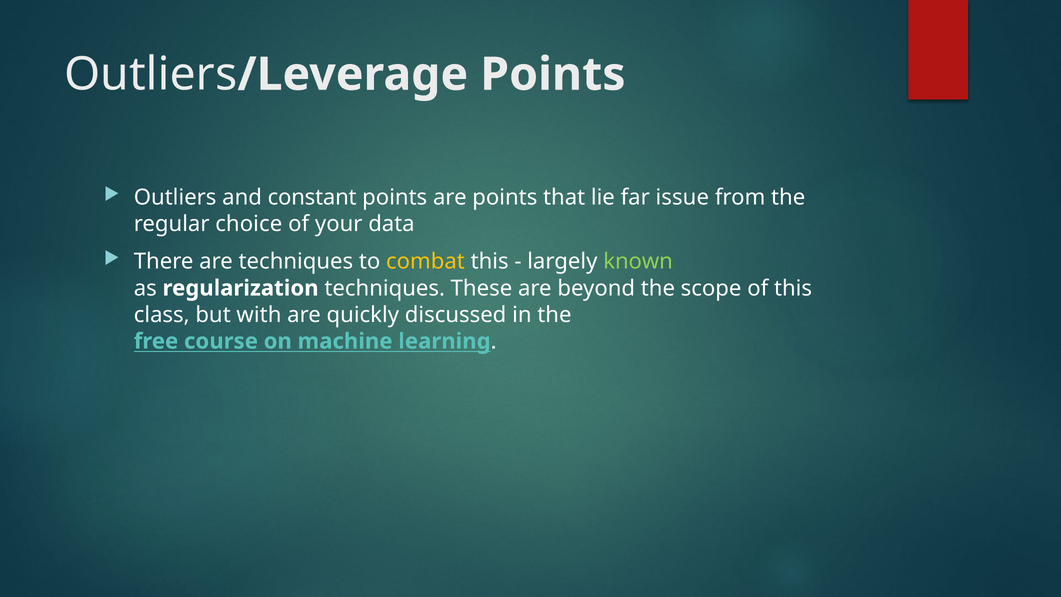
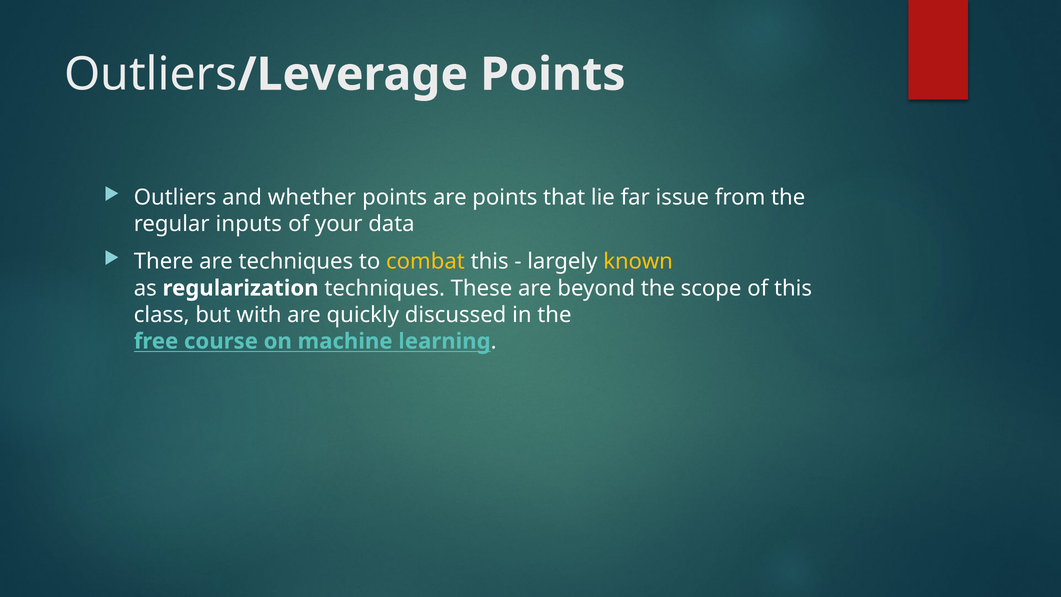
constant: constant -> whether (312, 197)
choice: choice -> inputs (249, 224)
known colour: light green -> yellow (638, 262)
